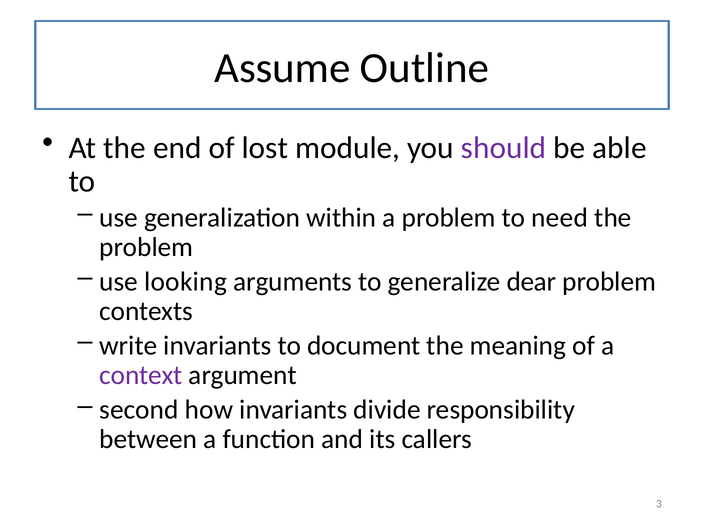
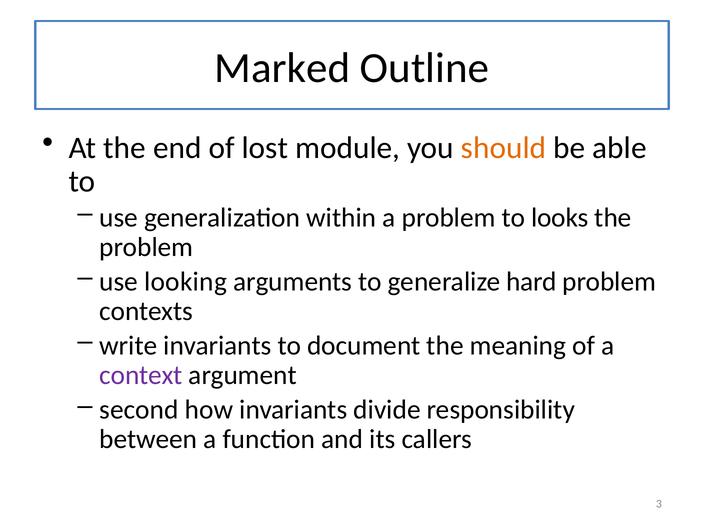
Assume: Assume -> Marked (282, 68)
should colour: purple -> orange (504, 148)
need: need -> looks (560, 218)
dear: dear -> hard (531, 282)
